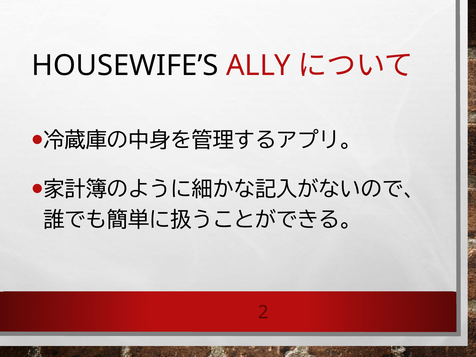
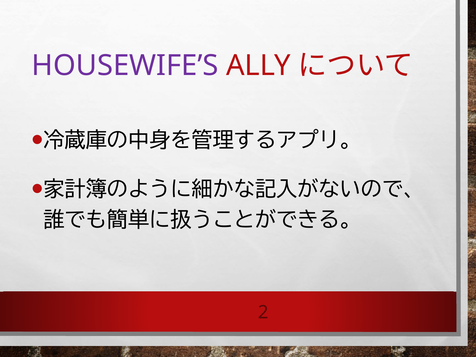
HOUSEWIFE’S colour: black -> purple (125, 65)
